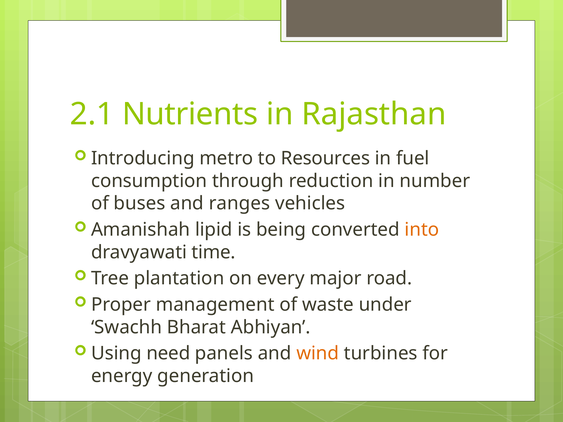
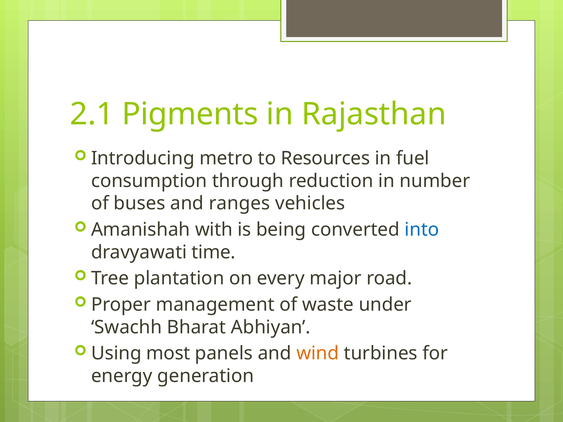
Nutrients: Nutrients -> Pigments (190, 114)
lipid: lipid -> with (214, 230)
into colour: orange -> blue (422, 230)
need: need -> most (168, 354)
